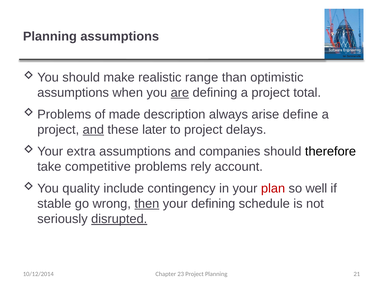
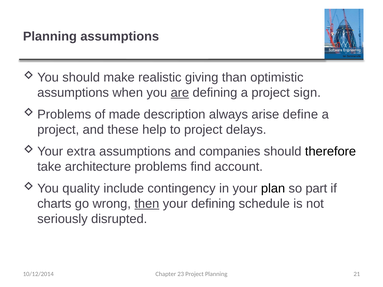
range: range -> giving (202, 77)
total: total -> sign (307, 93)
and underline: present -> none (93, 130)
later: later -> help (154, 130)
competitive: competitive -> architecture (98, 167)
rely: rely -> find (201, 167)
plan colour: red -> black (273, 189)
well: well -> part (316, 189)
stable: stable -> charts (54, 204)
disrupted underline: present -> none (119, 219)
